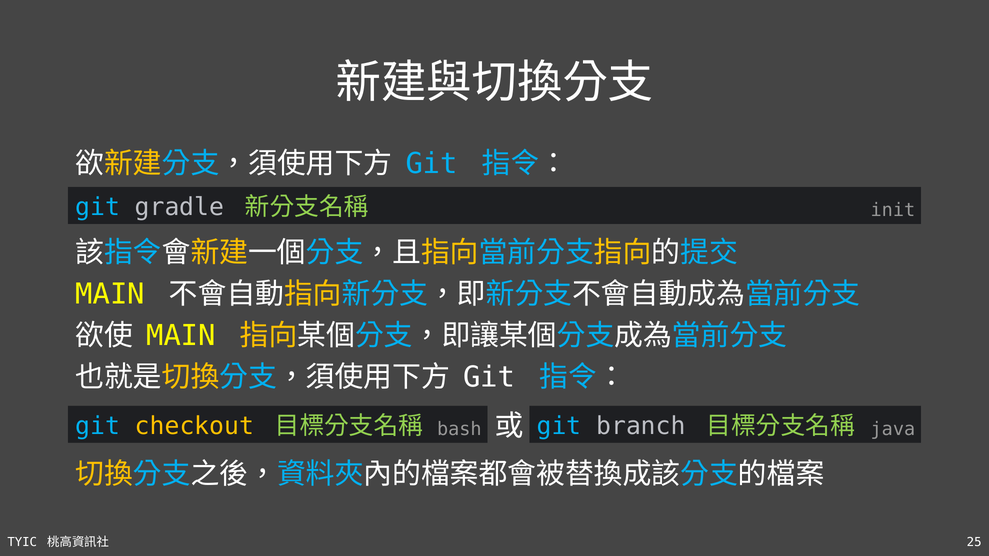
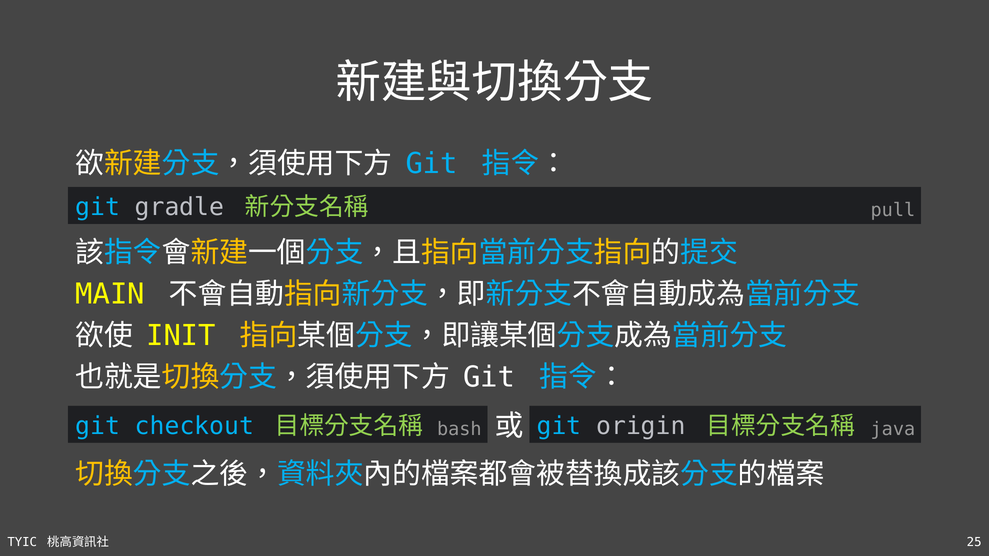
init: init -> pull (893, 210)
MAIN: MAIN -> INIT (181, 336)
checkout colour: yellow -> light blue (194, 426)
branch: branch -> origin (641, 426)
